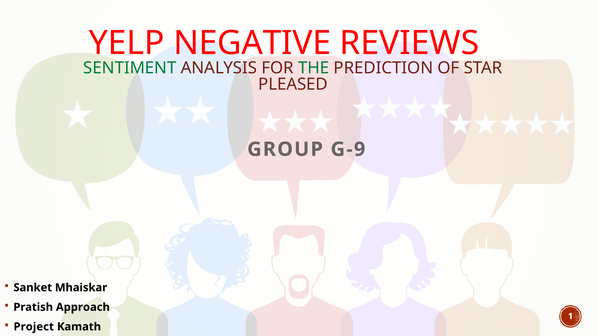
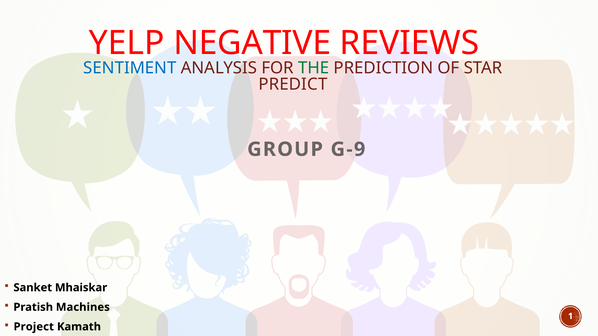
SENTIMENT colour: green -> blue (130, 68)
PLEASED: PLEASED -> PREDICT (293, 85)
Approach: Approach -> Machines (83, 307)
